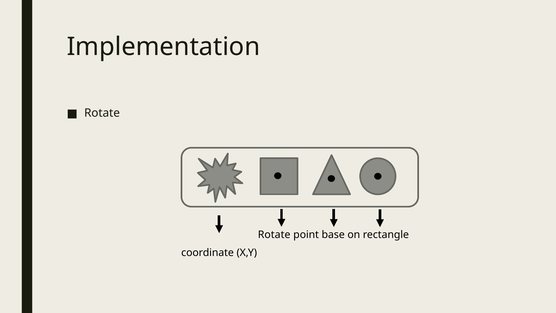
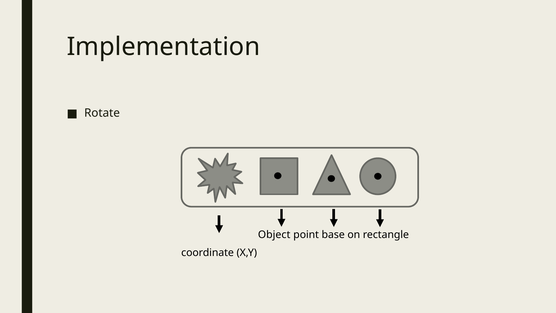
Rotate: Rotate -> Object (274, 235)
